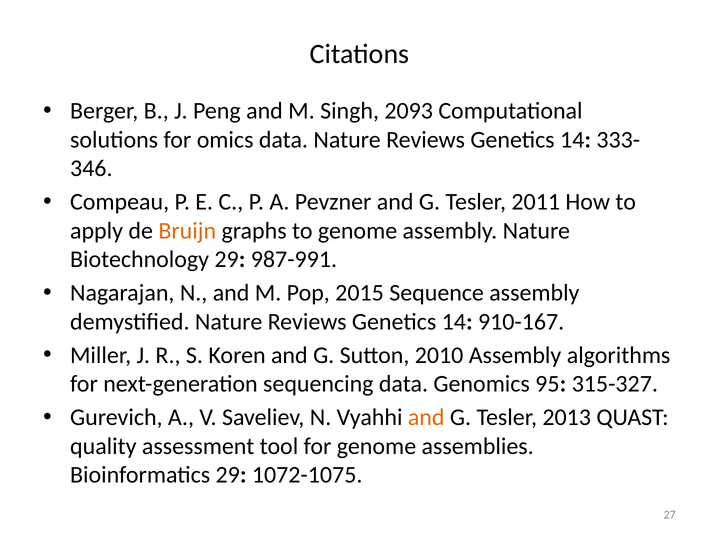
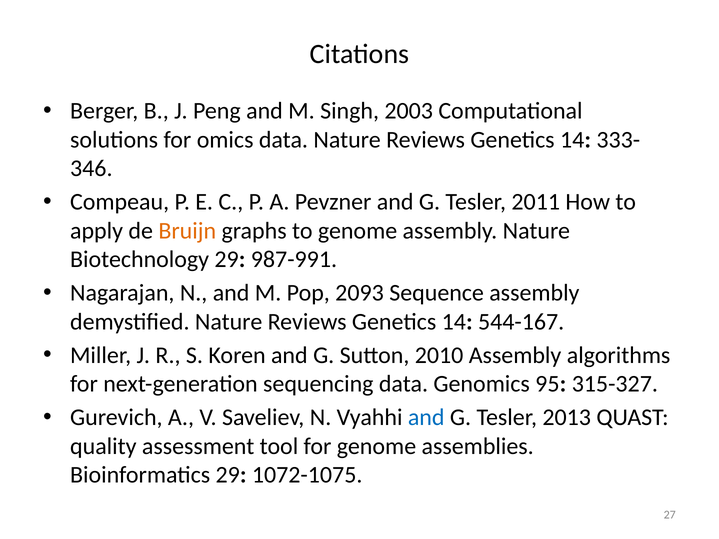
2093: 2093 -> 2003 (409, 111)
2015: 2015 -> 2093 (360, 293)
910-167: 910-167 -> 544-167 (521, 322)
and colour: orange -> blue (426, 418)
